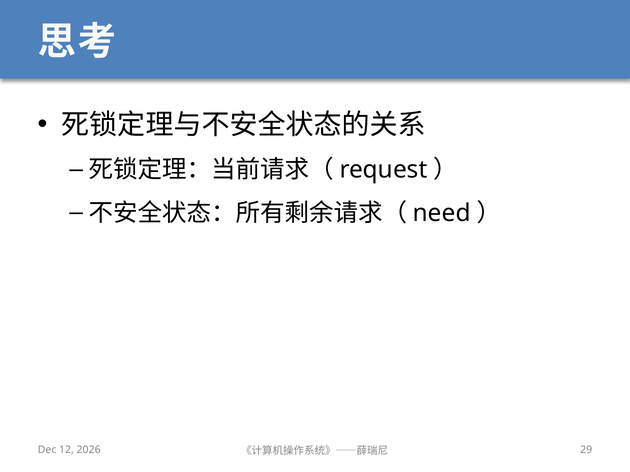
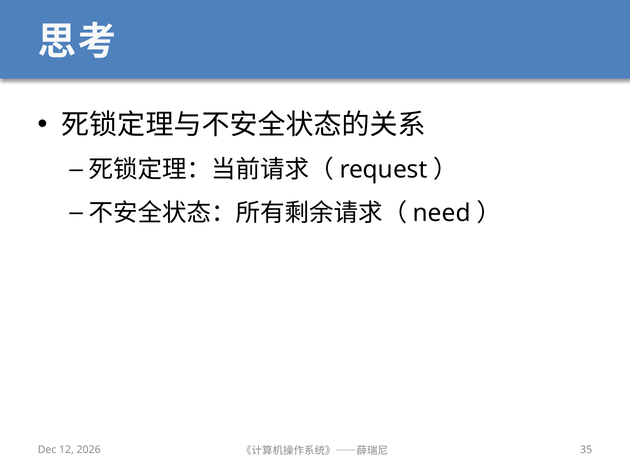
29: 29 -> 35 (586, 450)
